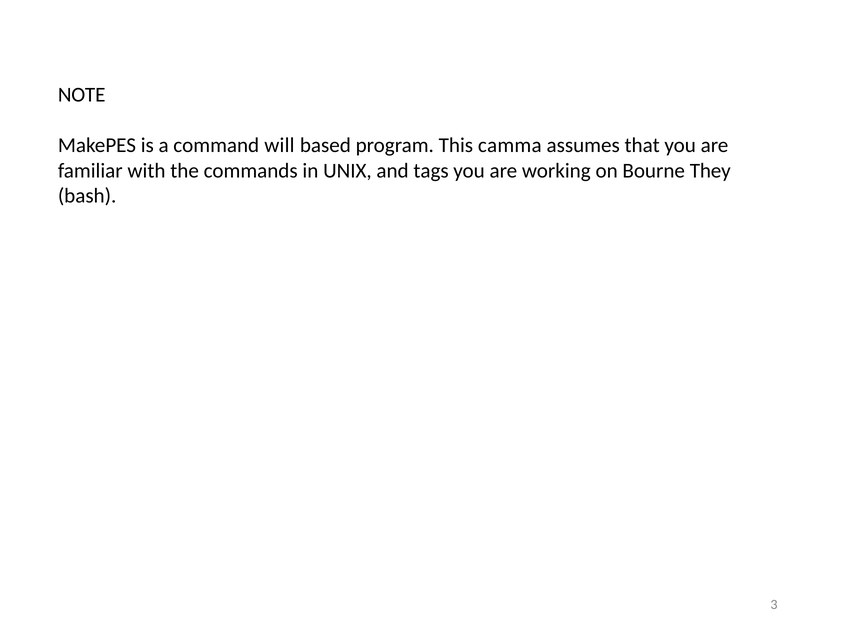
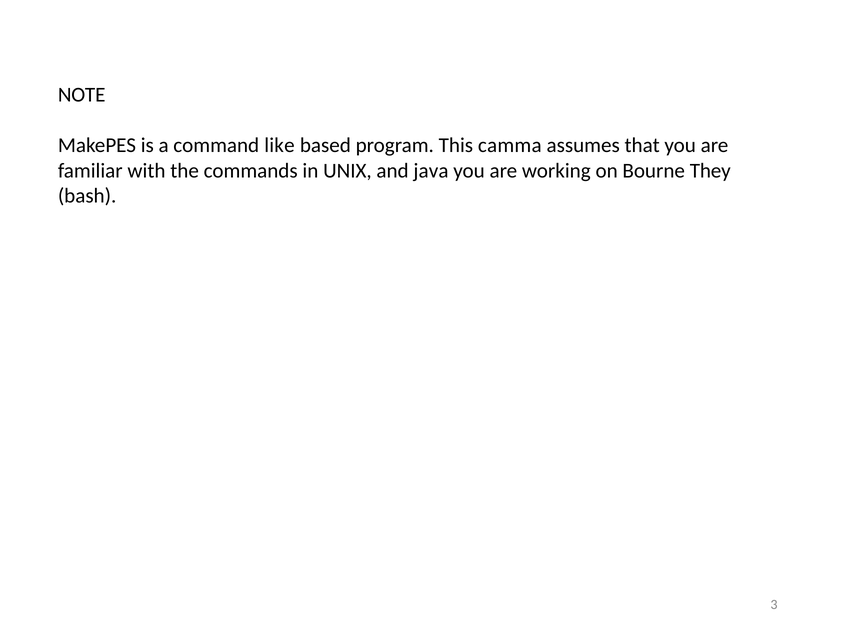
will: will -> like (279, 145)
tags: tags -> java (431, 171)
